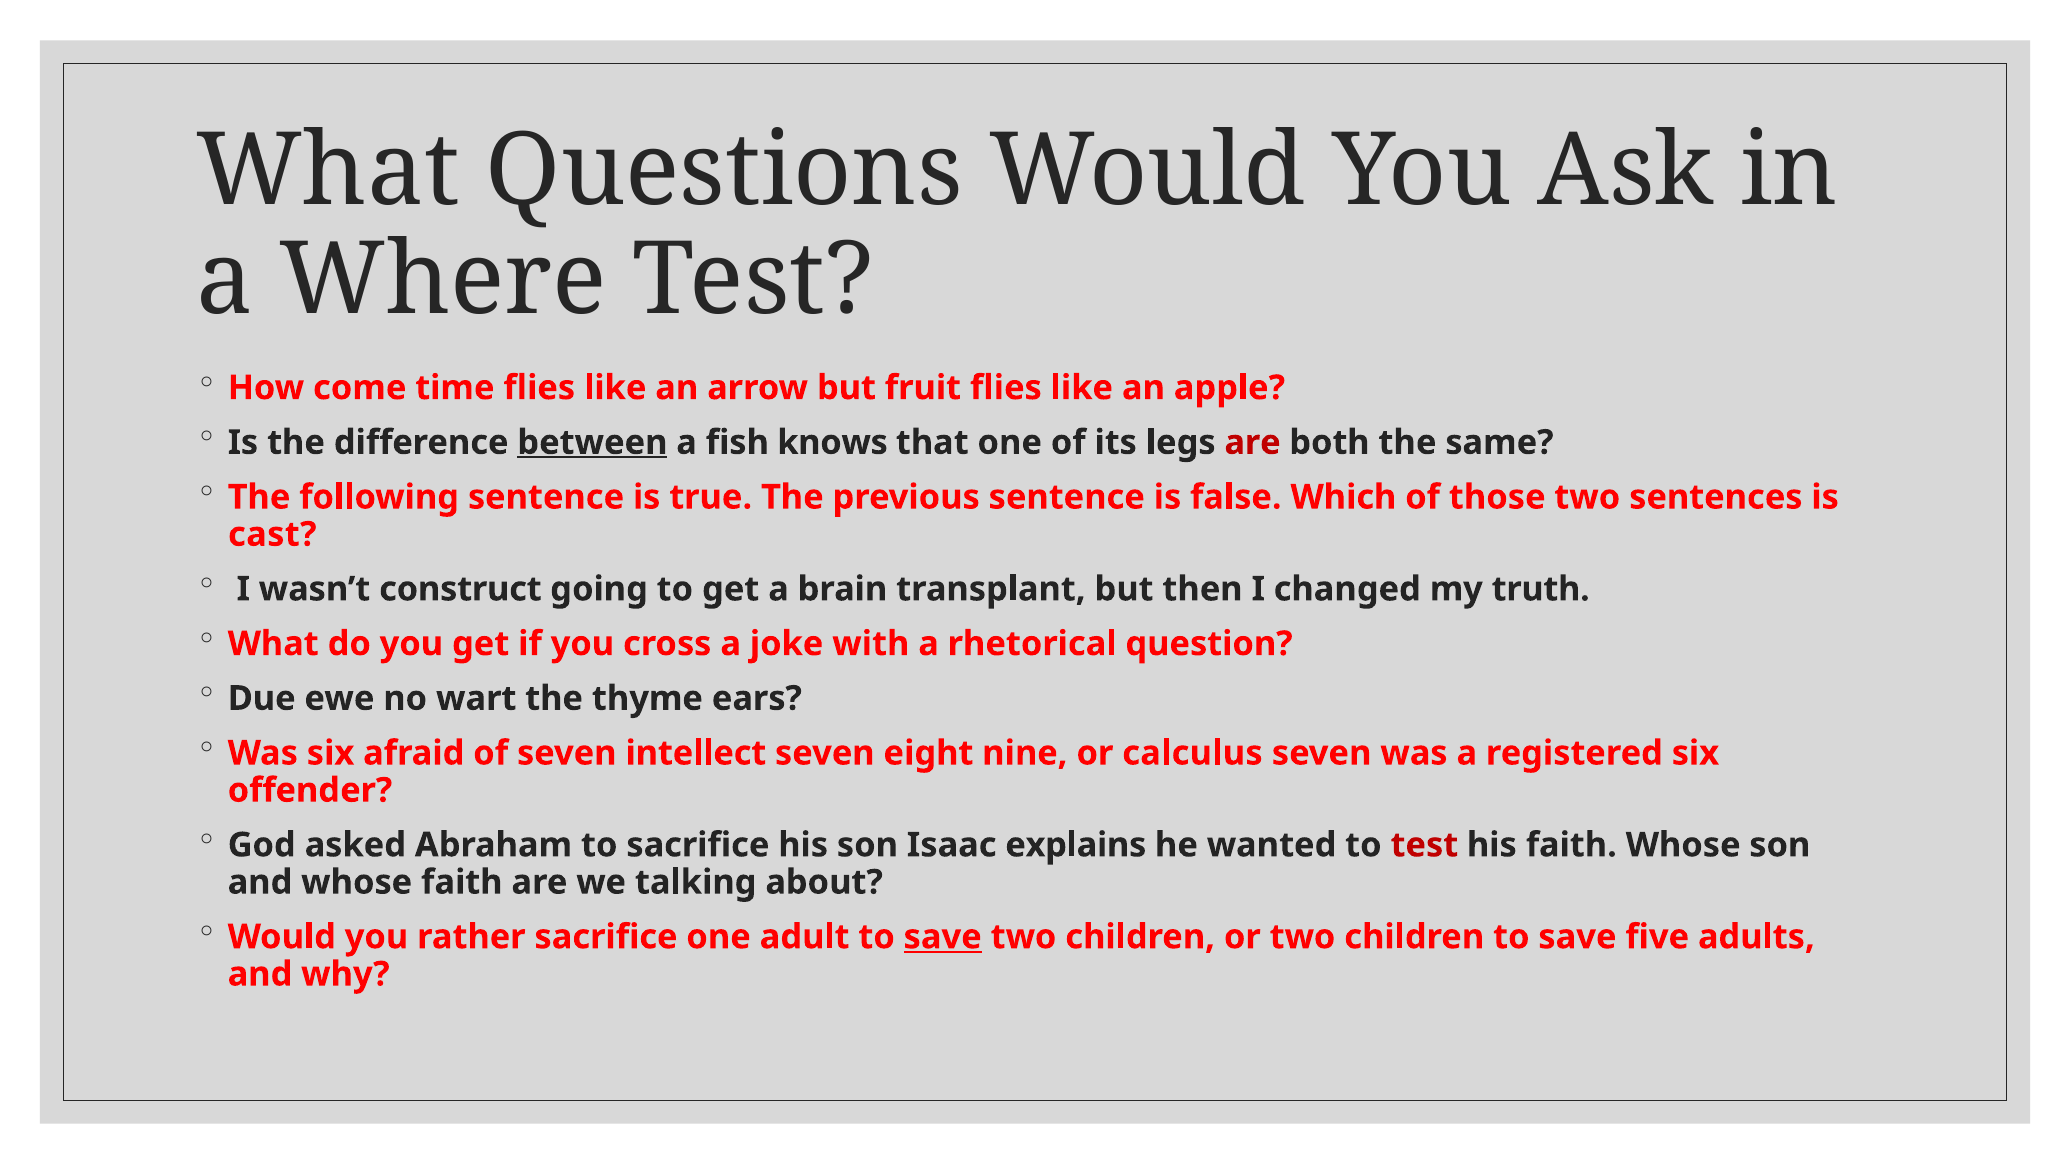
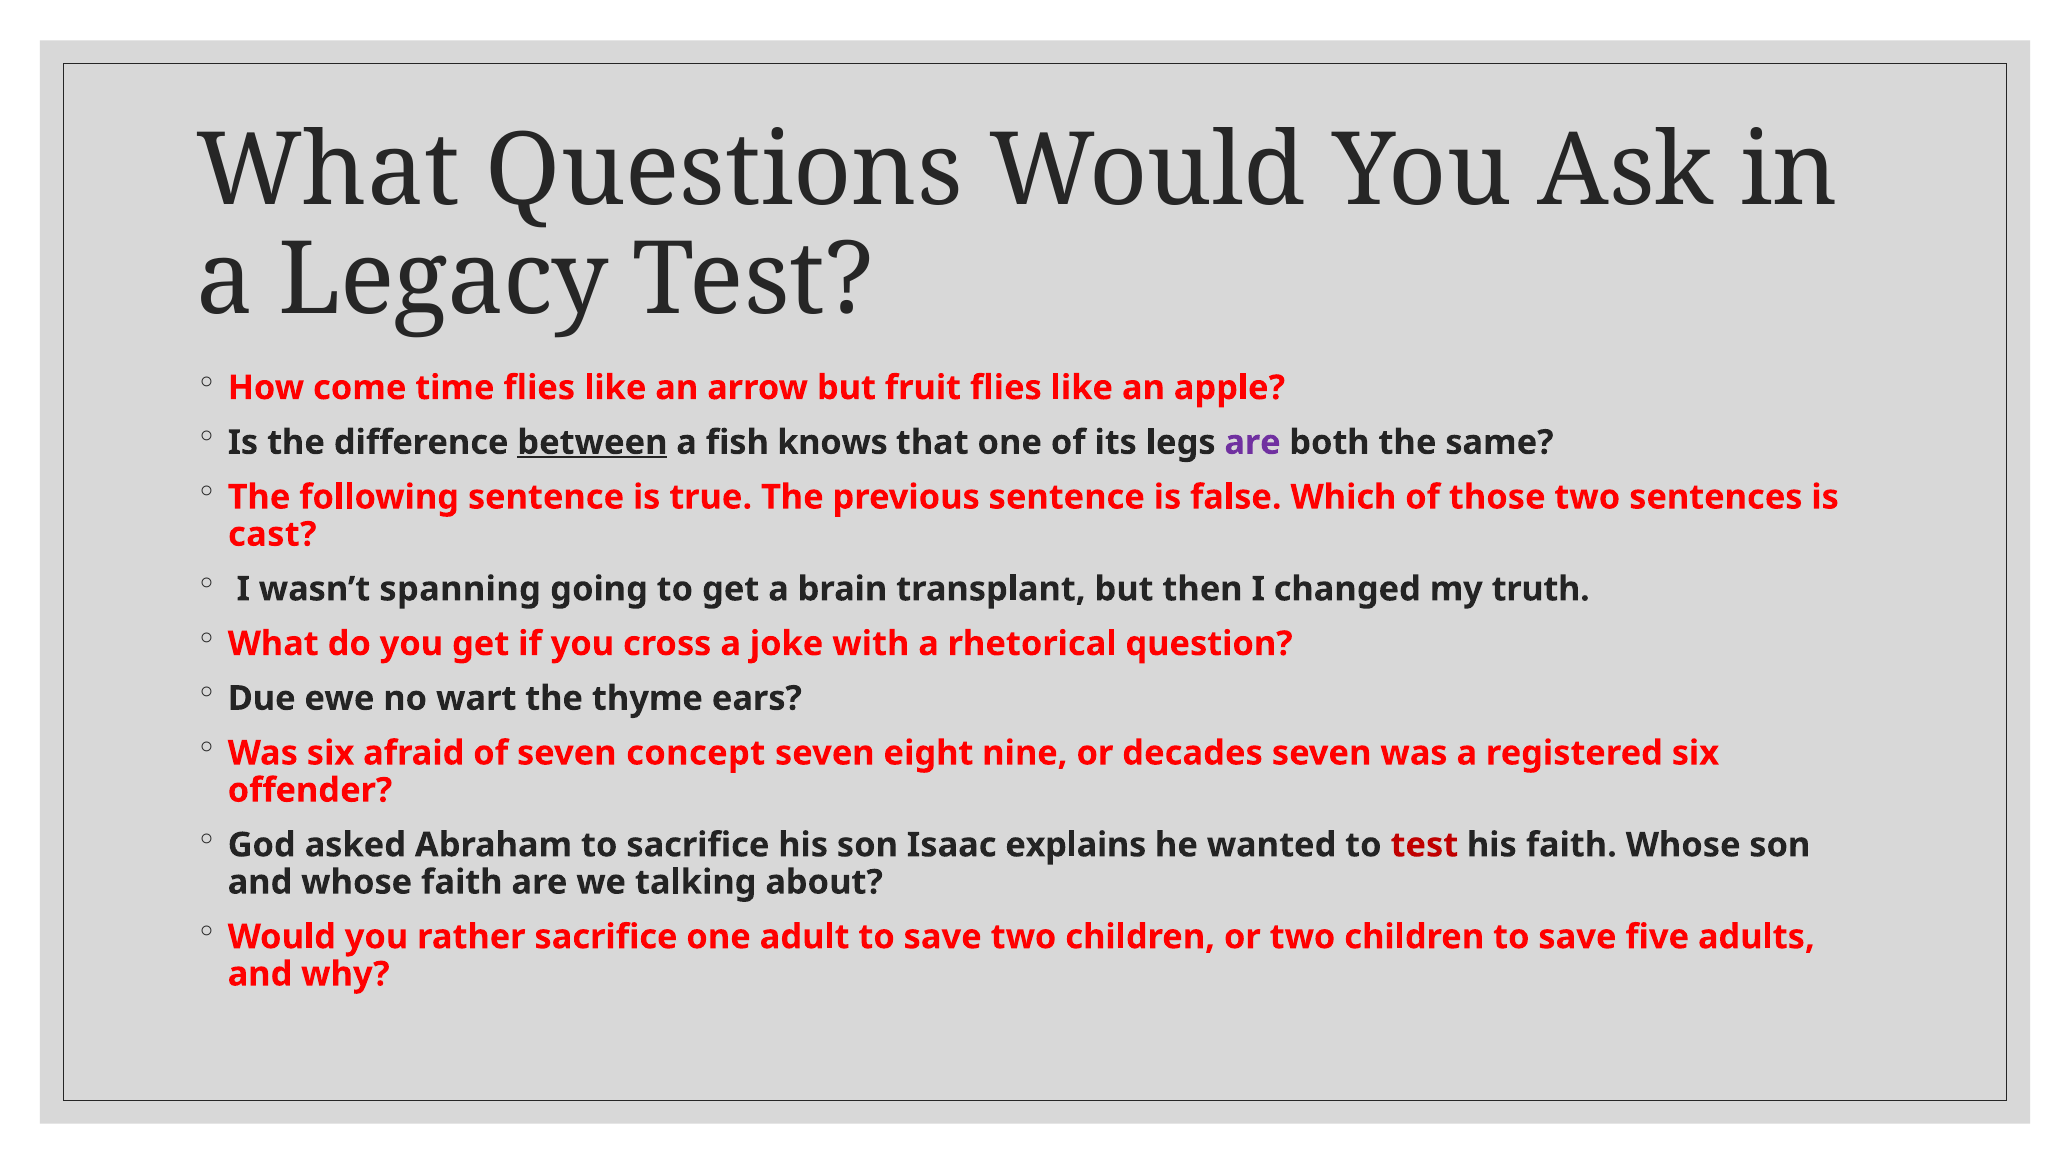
Where: Where -> Legacy (444, 280)
are colour: red -> purple (1253, 443)
construct: construct -> spanning (460, 589)
intellect: intellect -> concept (696, 753)
calculus: calculus -> decades (1193, 753)
save underline: present -> none (943, 937)
